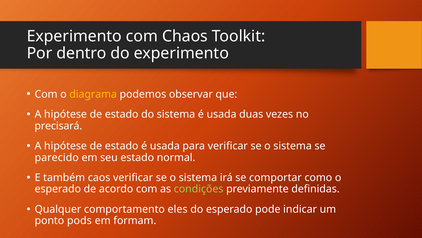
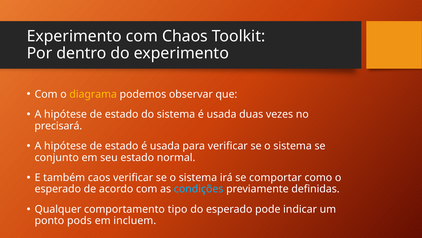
parecido: parecido -> conjunto (57, 157)
condições colour: light green -> light blue (199, 189)
eles: eles -> tipo (178, 209)
formam: formam -> incluem (135, 220)
